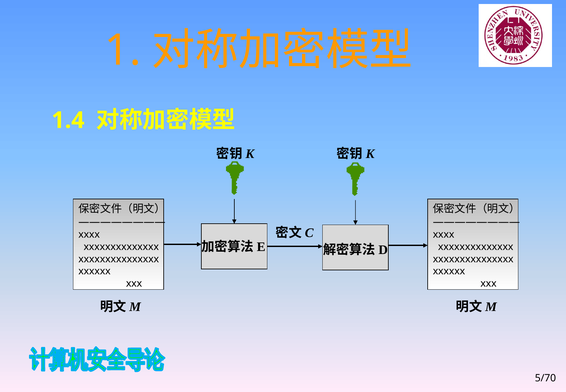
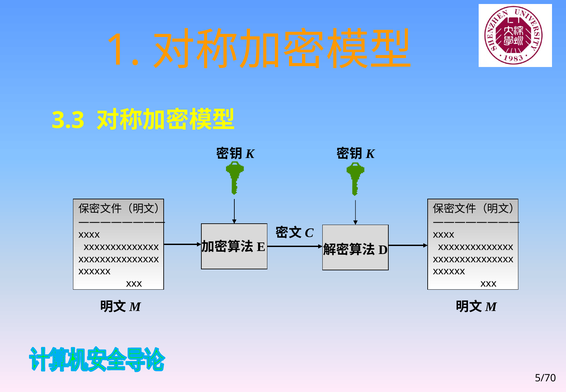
1.4: 1.4 -> 3.3 (68, 120)
